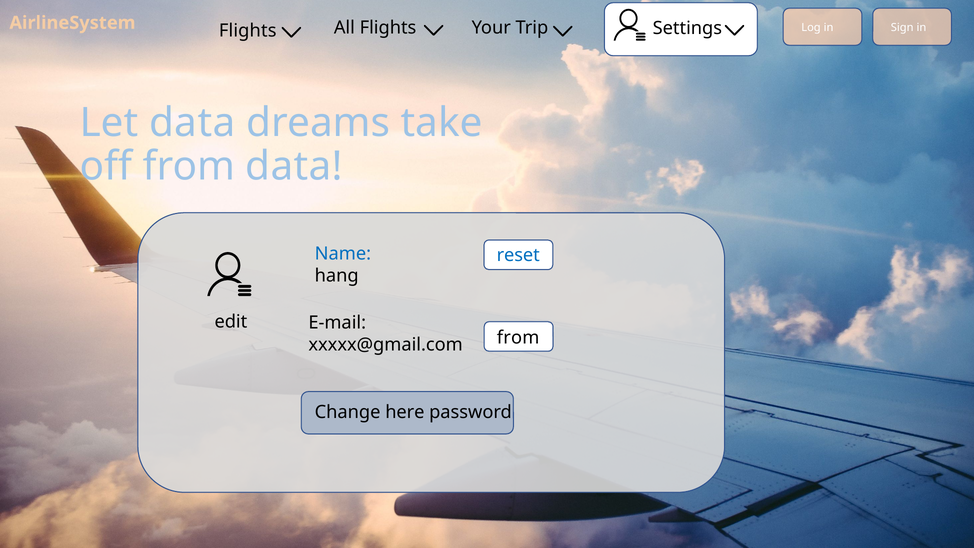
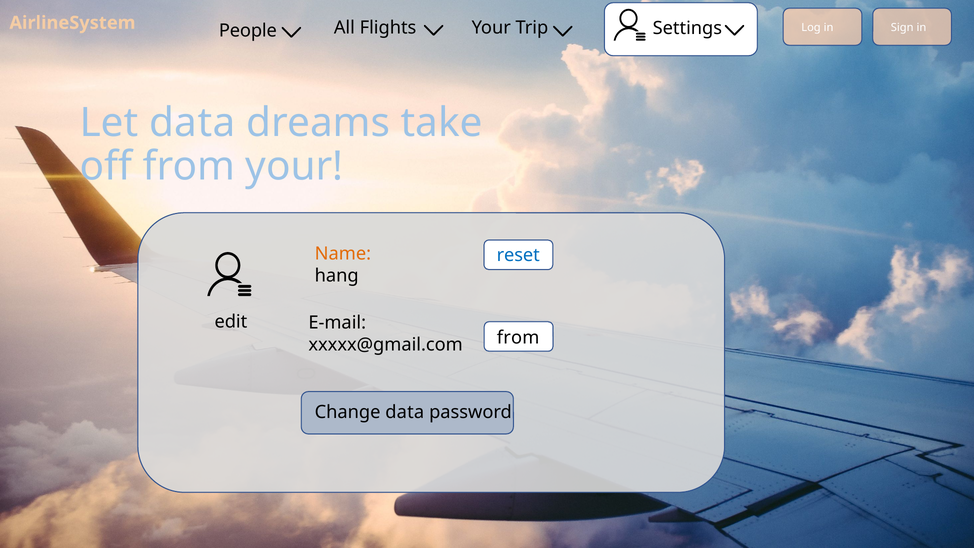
Flights: Flights -> People (248, 31)
from data: data -> your (294, 166)
Name colour: blue -> orange (343, 254)
Change here: here -> data (405, 412)
